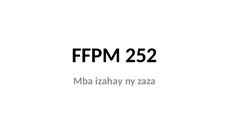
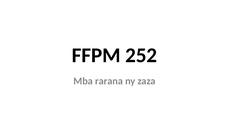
izahay: izahay -> rarana (109, 81)
